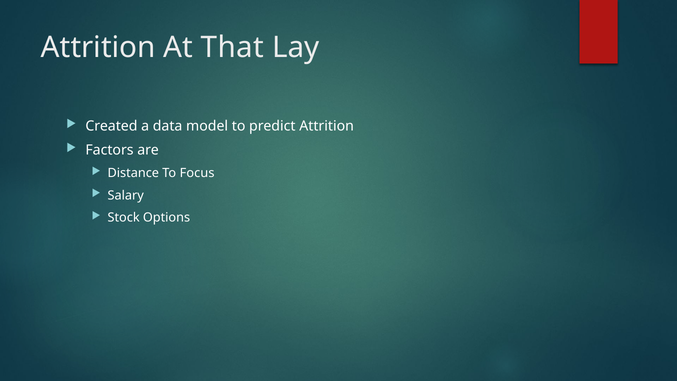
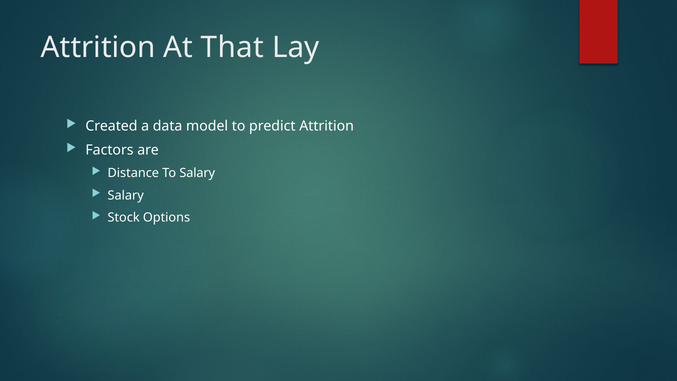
To Focus: Focus -> Salary (197, 173)
